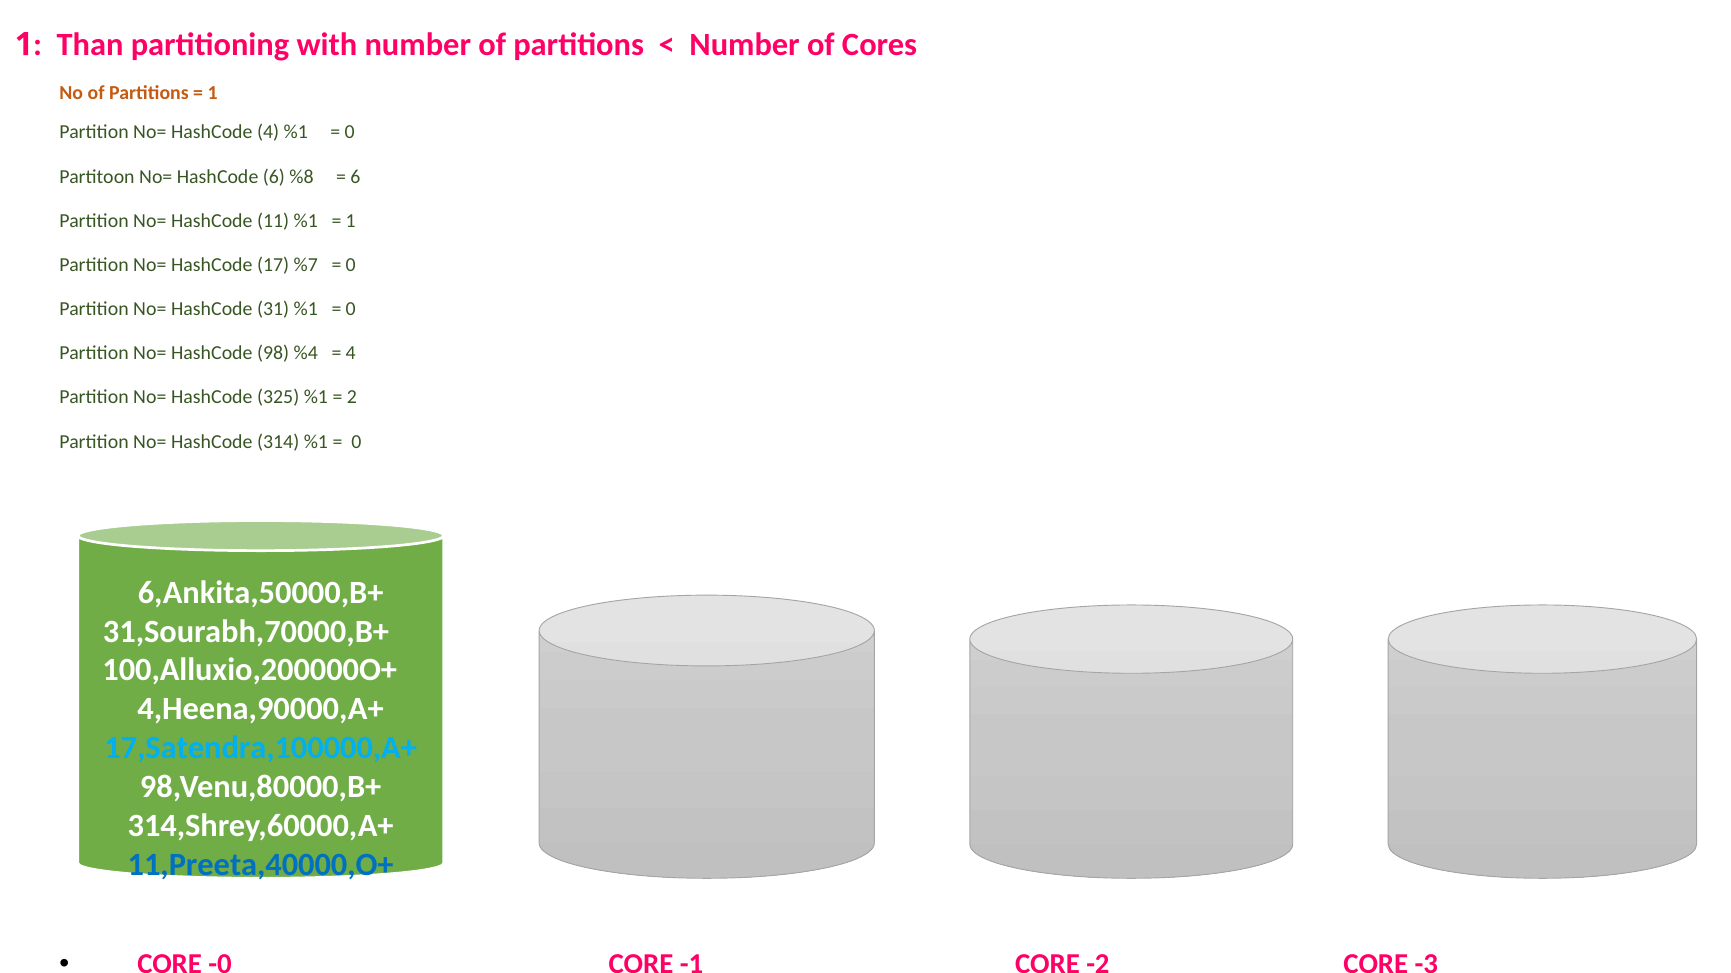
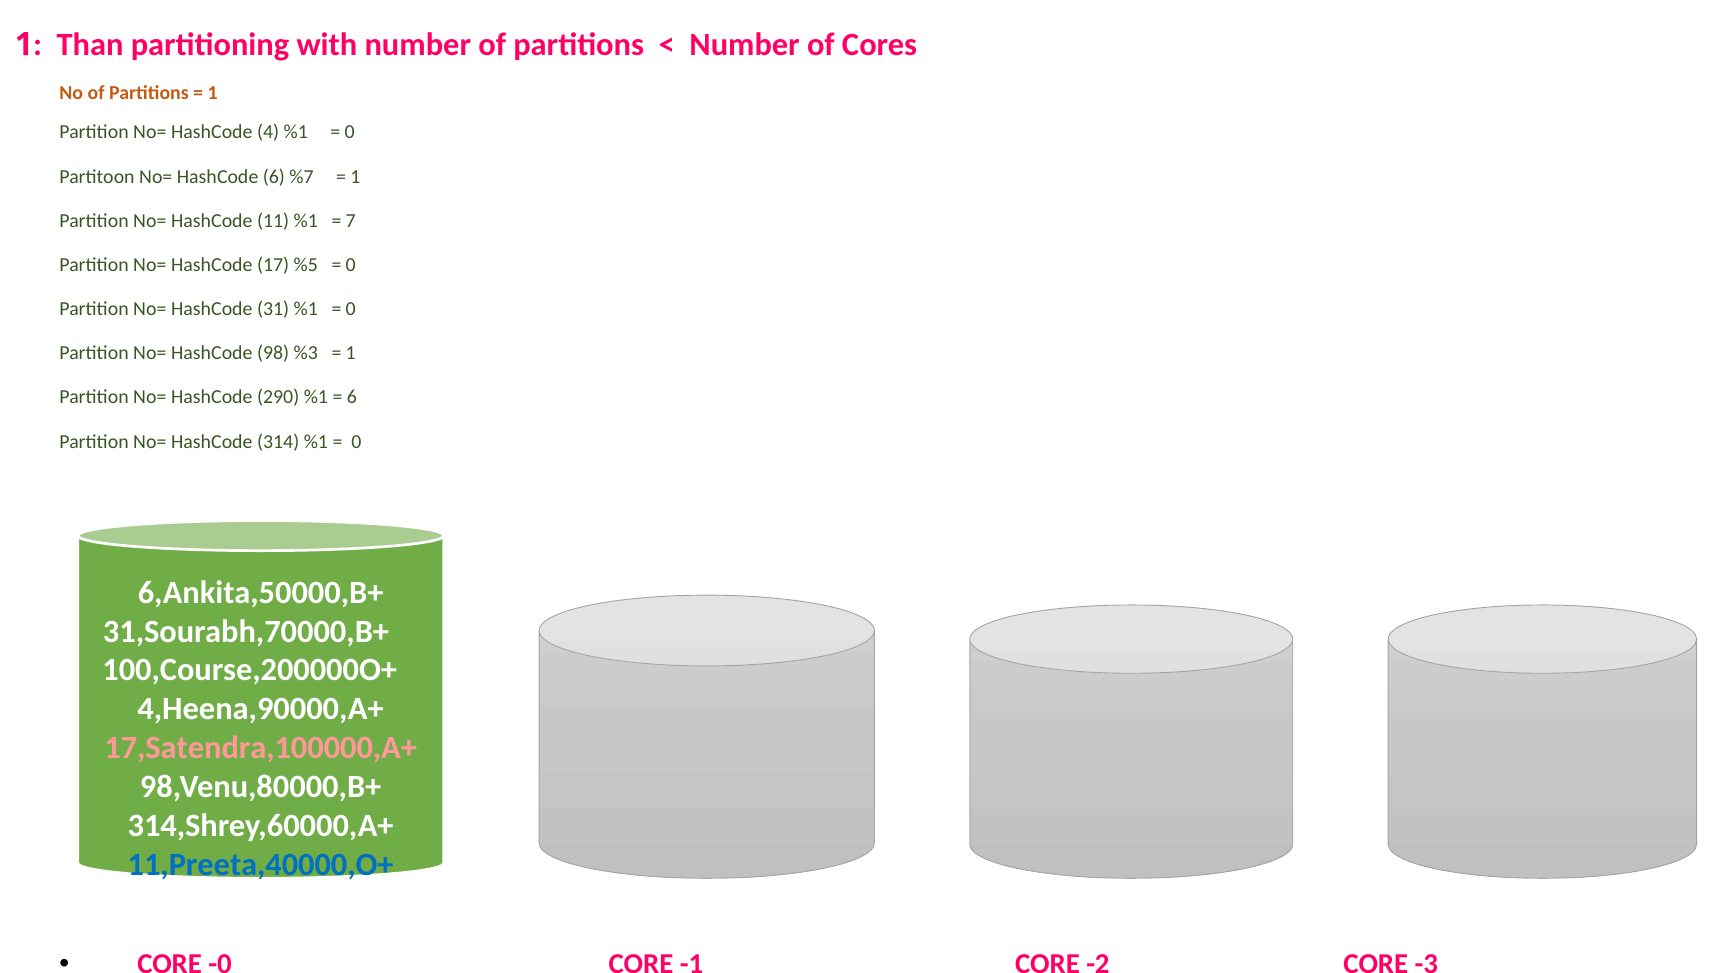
%8: %8 -> %7 (301, 177)
6: 6 -> 1 (355, 177)
1: 1 -> 7 (351, 221)
%7: %7 -> %5 (306, 265)
%4: %4 -> %3 (306, 353)
4: 4 -> 1 (351, 353)
325: 325 -> 290 (278, 398)
2: 2 -> 6 (352, 398)
100,Alluxio,200000O+: 100,Alluxio,200000O+ -> 100,Course,200000O+ (250, 671)
17,Satendra,100000,A+ colour: light blue -> pink (261, 749)
